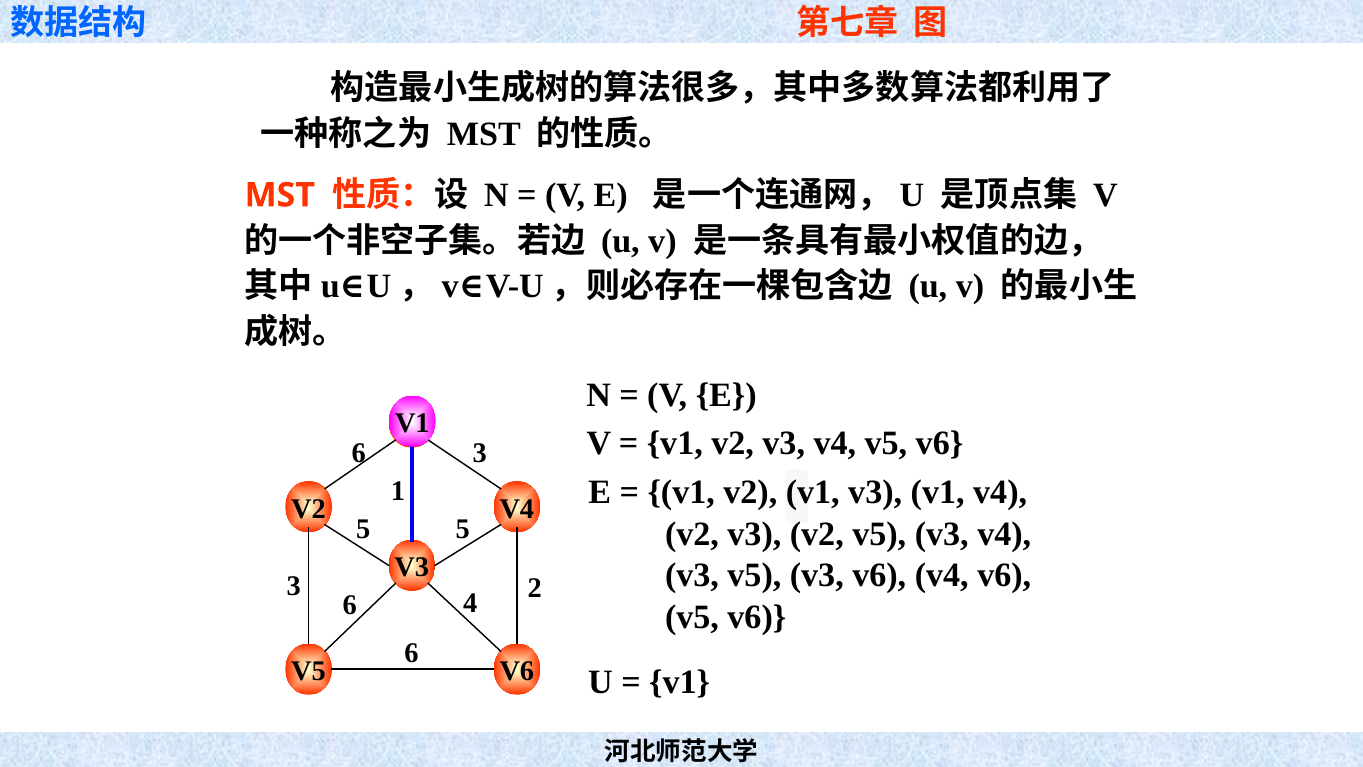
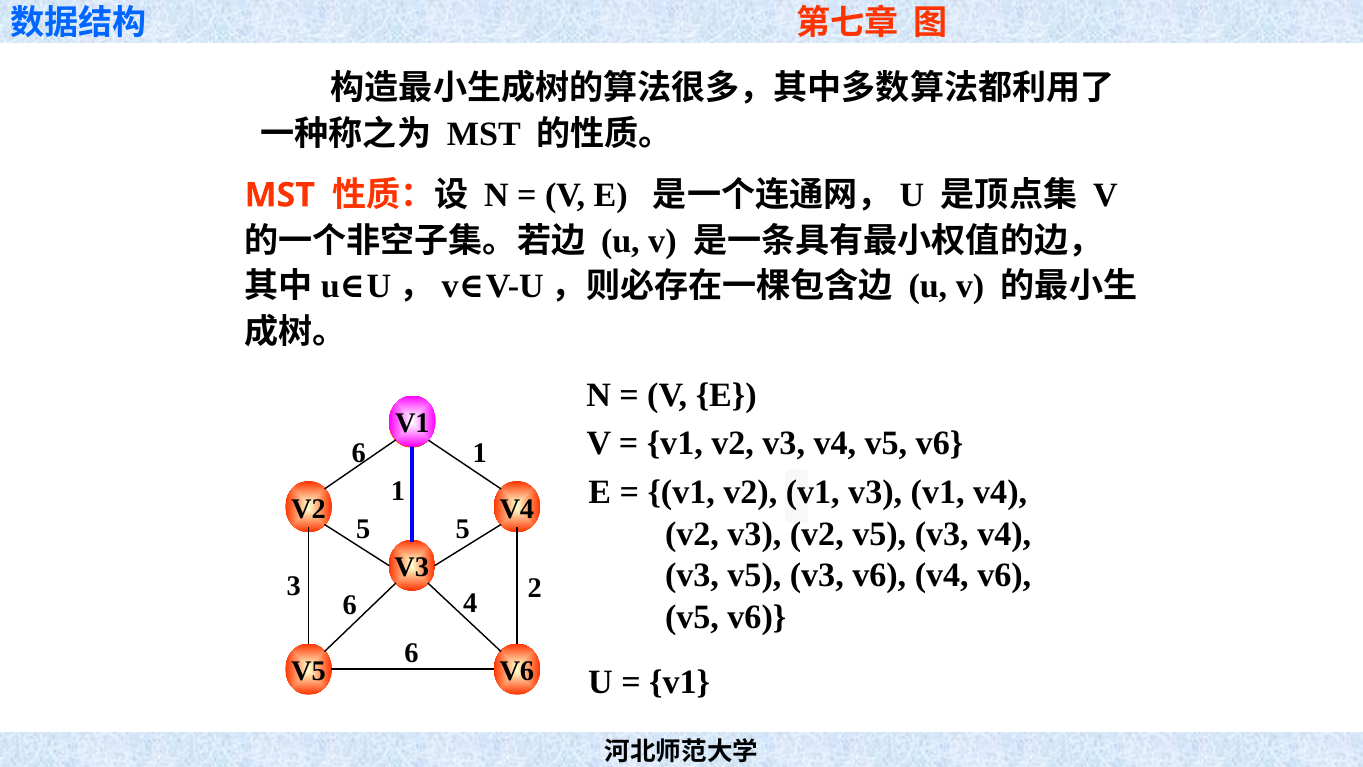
6 3: 3 -> 1 (480, 453)
